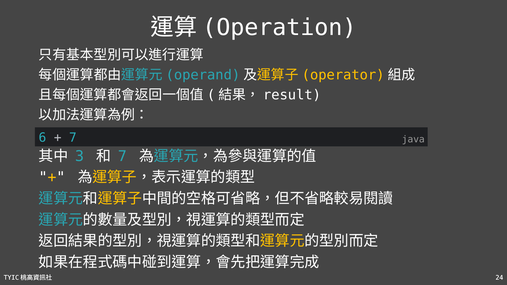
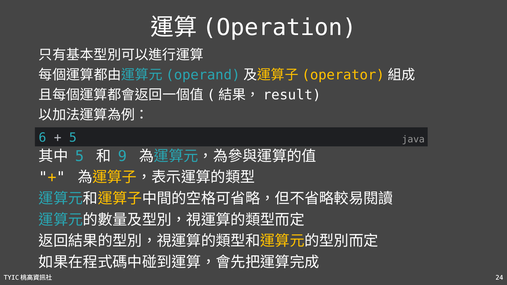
7: 7 -> 5 (73, 138)
3: 3 -> 5 (79, 156)
7: 7 -> 9 (122, 156)
